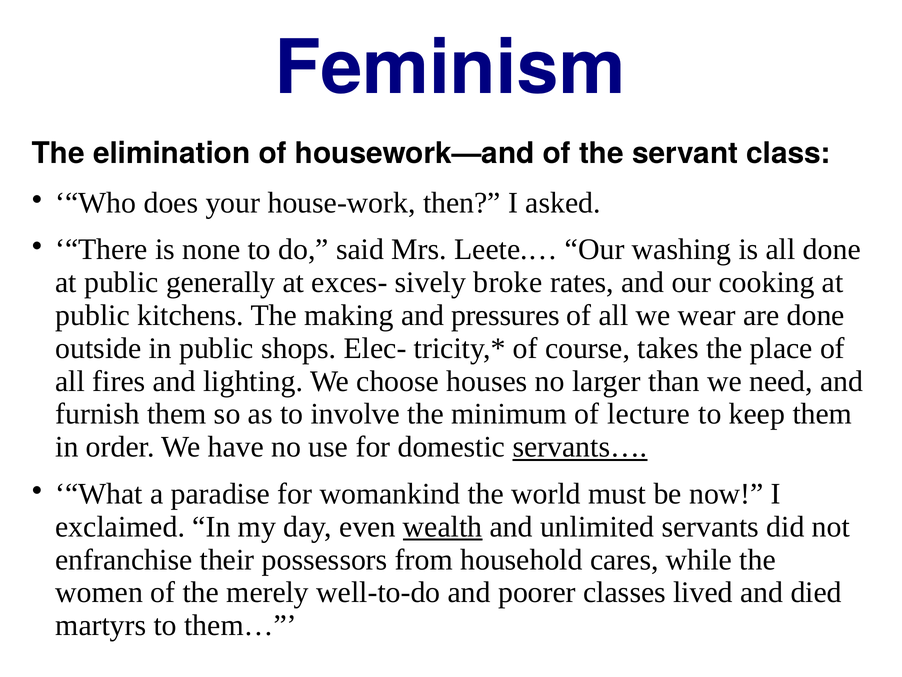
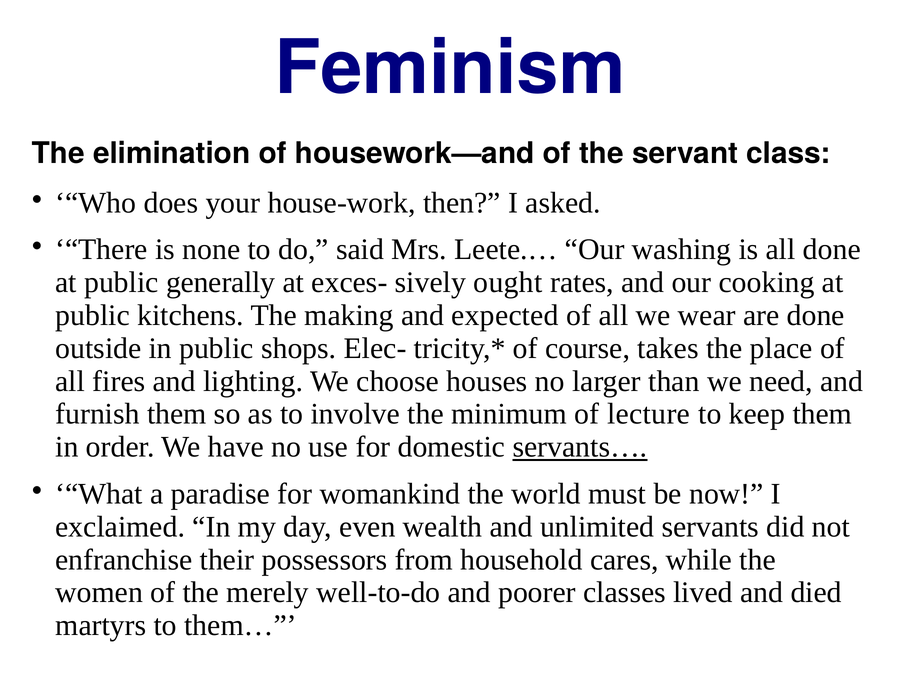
broke: broke -> ought (508, 282)
pressures: pressures -> expected (505, 315)
wealth underline: present -> none (443, 526)
